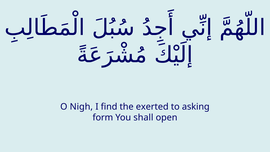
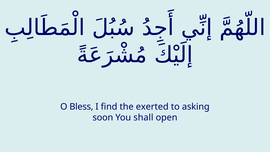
Nigh: Nigh -> Bless (81, 107)
form: form -> soon (103, 117)
